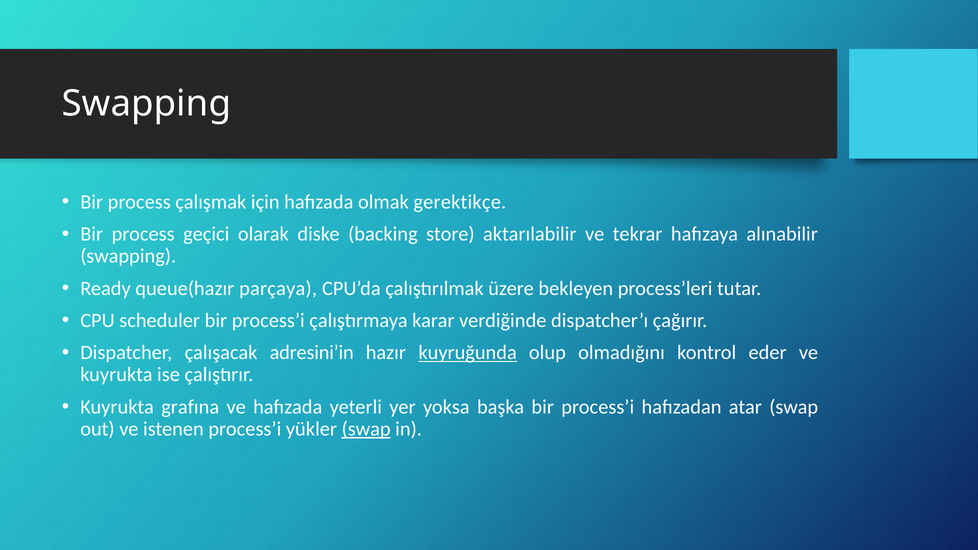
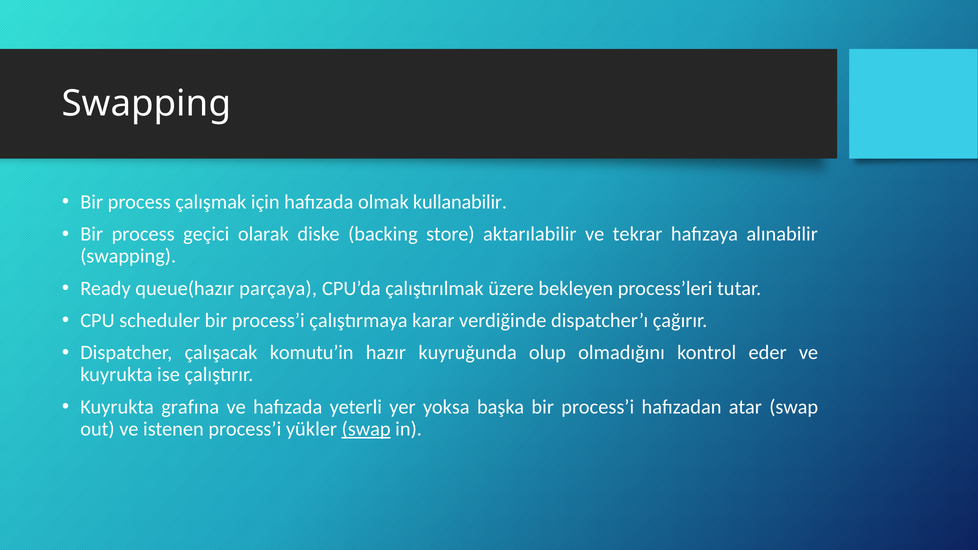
gerektikçe: gerektikçe -> kullanabilir (460, 202)
adresini’in: adresini’in -> komutu’in (312, 353)
kuyruğunda underline: present -> none (468, 353)
